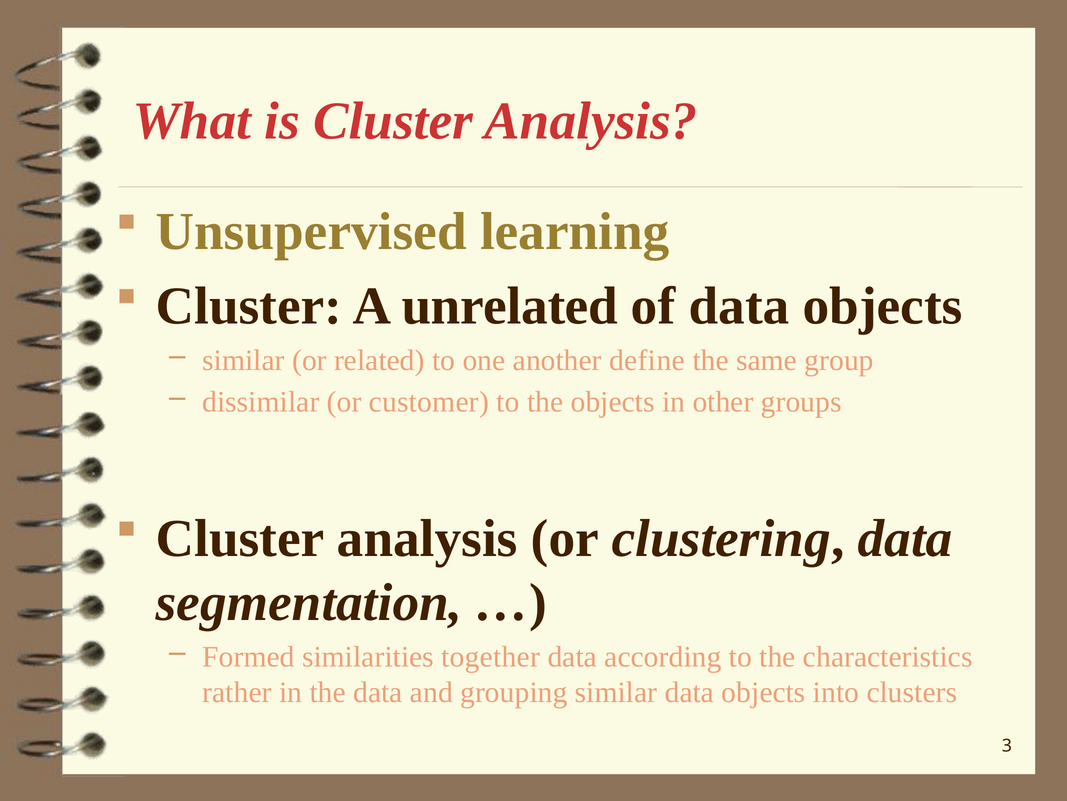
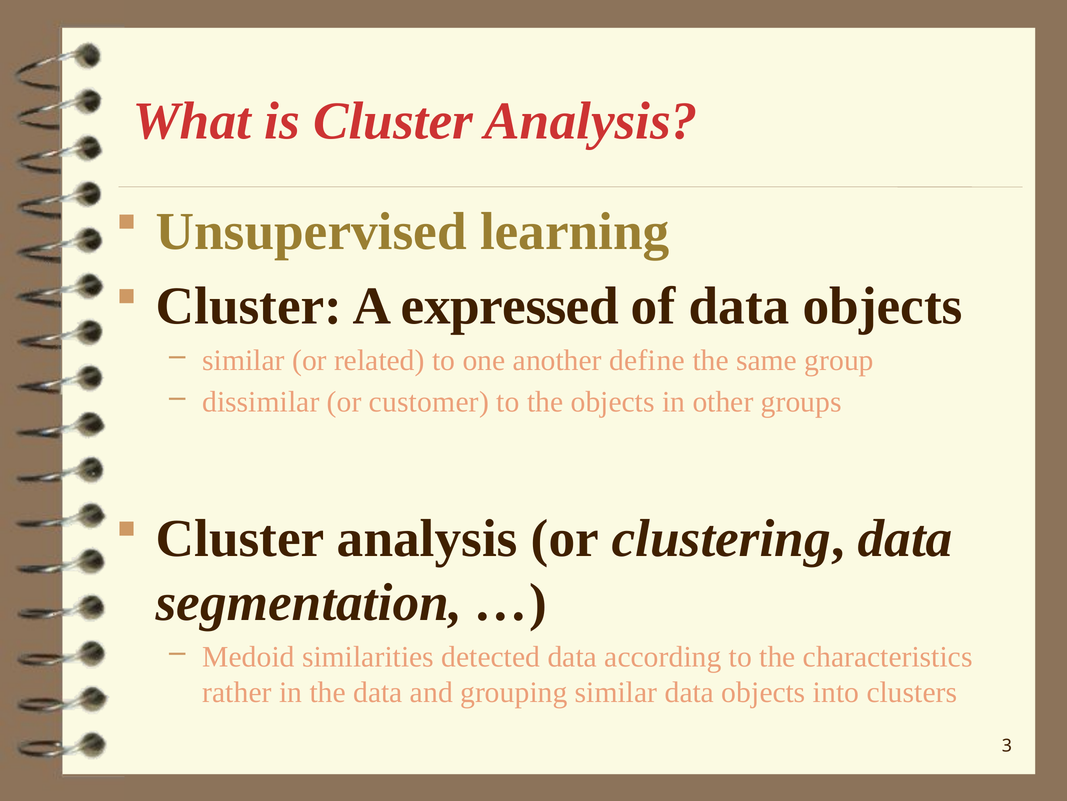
unrelated: unrelated -> expressed (510, 306)
Formed: Formed -> Medoid (249, 656)
together: together -> detected (491, 656)
